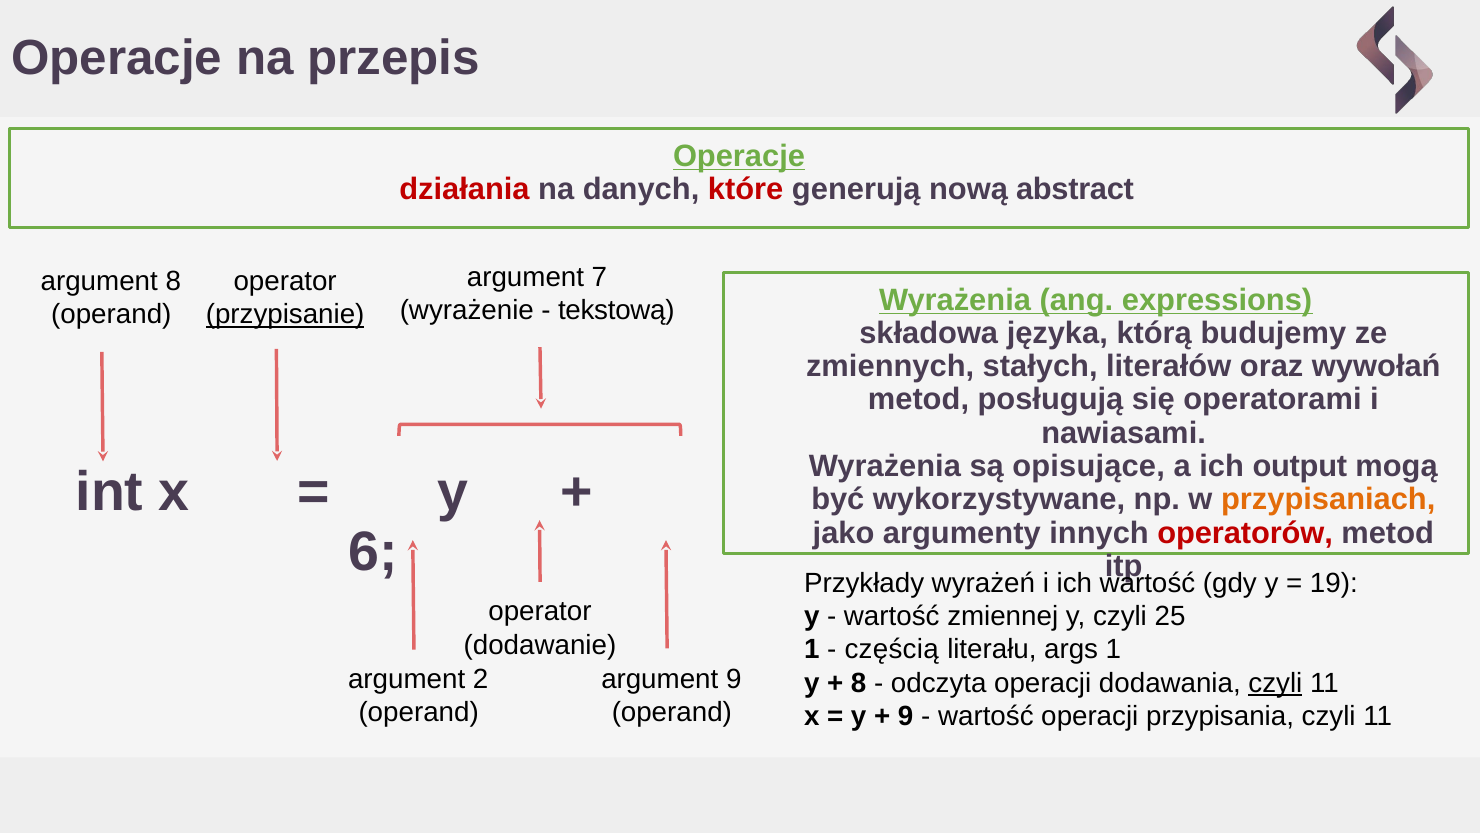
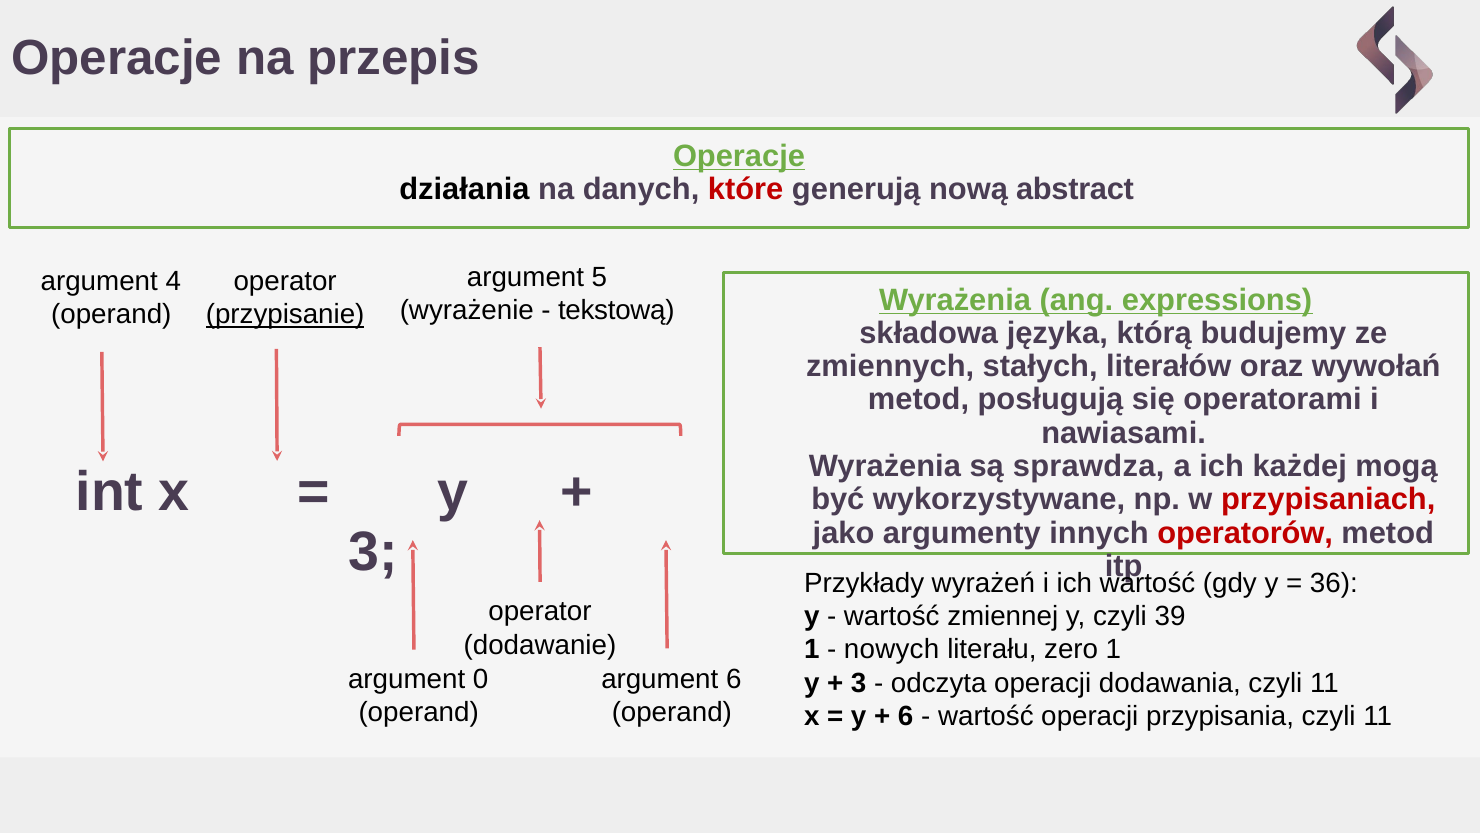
działania colour: red -> black (465, 189)
7: 7 -> 5 (599, 277)
argument 8: 8 -> 4 (173, 281)
opisujące: opisujące -> sprawdza (1089, 466)
output: output -> każdej (1300, 466)
przypisaniach colour: orange -> red (1328, 499)
6: 6 -> 3 (373, 552)
19: 19 -> 36 (1334, 583)
25: 25 -> 39 (1170, 616)
częścią: częścią -> nowych (892, 649)
args: args -> zero (1071, 649)
2: 2 -> 0 (481, 678)
argument 9: 9 -> 6 (734, 678)
8: 8 -> 3 (859, 683)
czyli underline: present -> none (1275, 683)
9: 9 -> 6 (906, 716)
